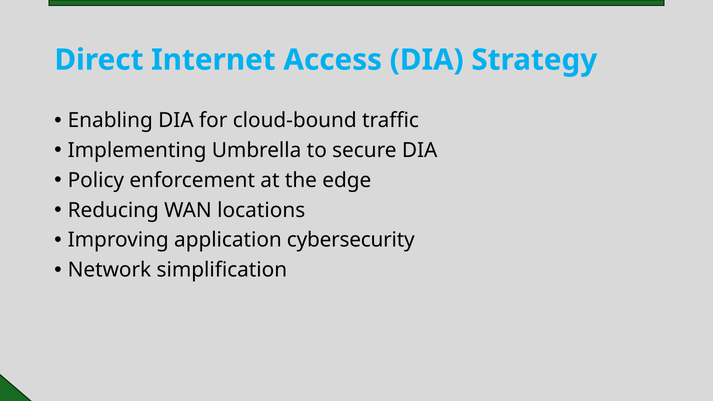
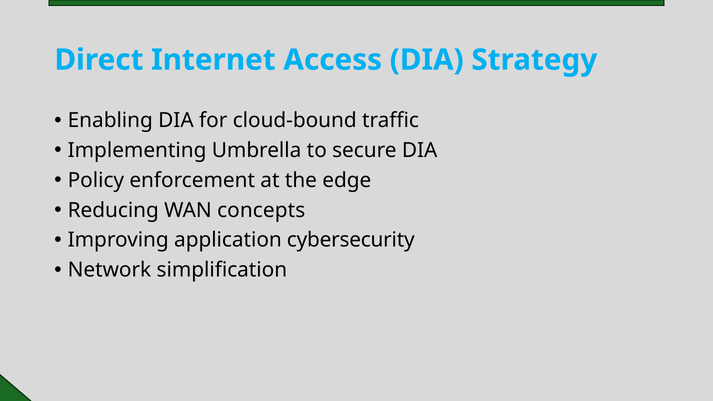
locations: locations -> concepts (261, 210)
